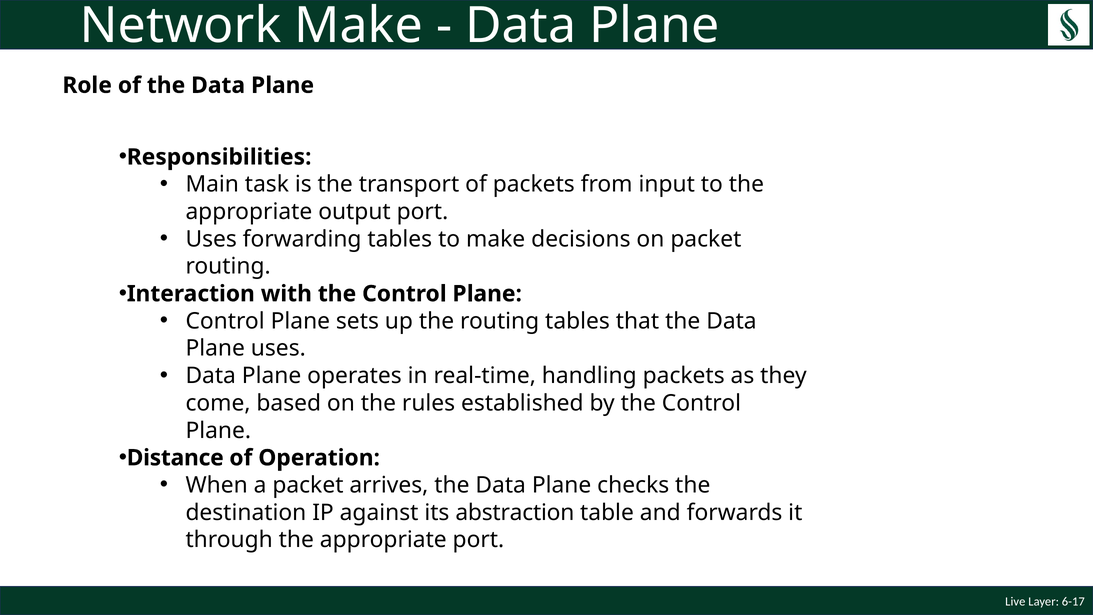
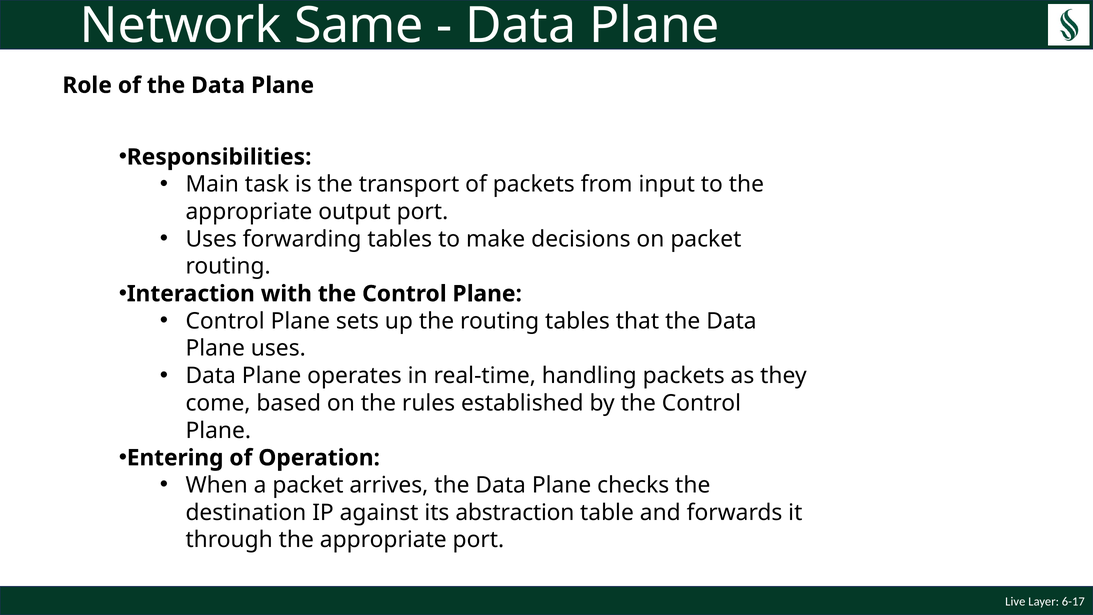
Network Make: Make -> Same (359, 26)
Distance: Distance -> Entering (175, 458)
